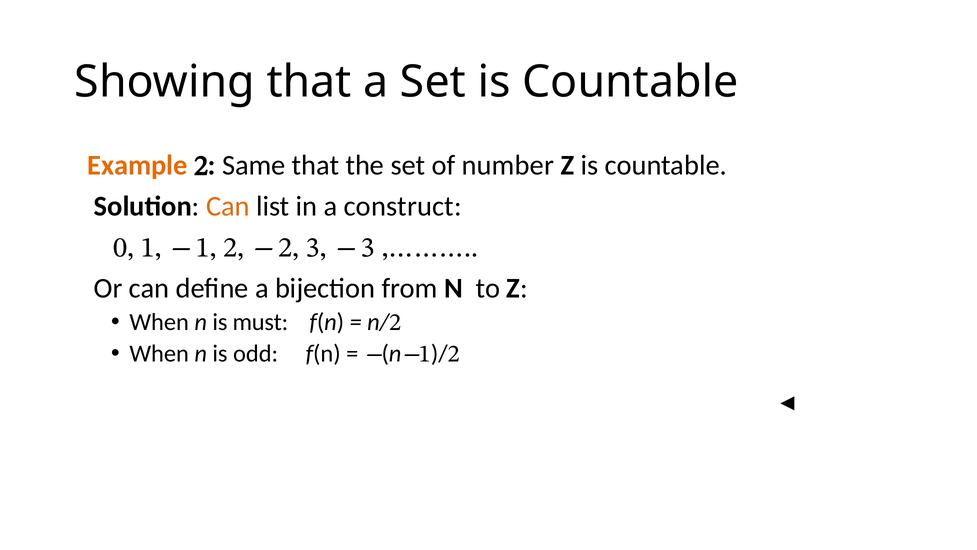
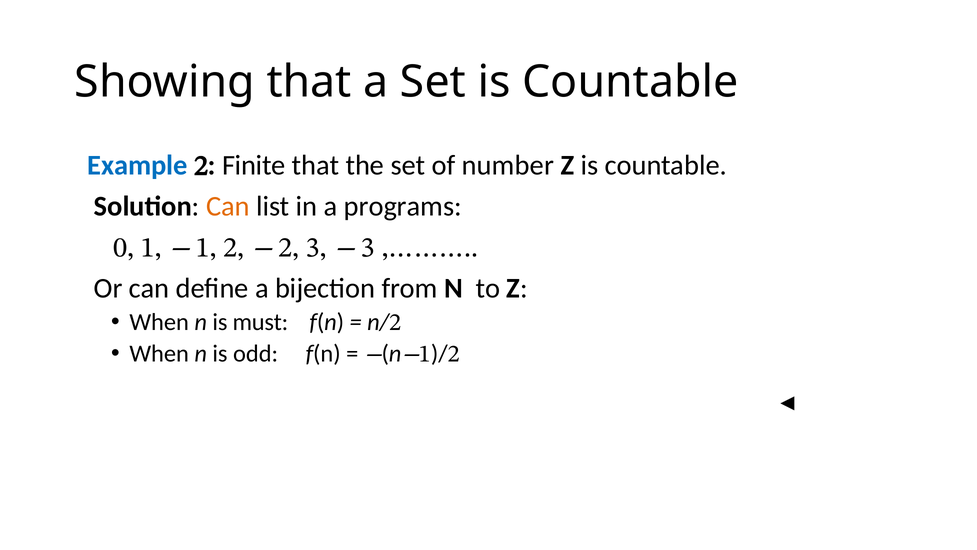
Example colour: orange -> blue (137, 165)
Same: Same -> Finite (254, 165)
construct: construct -> programs (403, 206)
